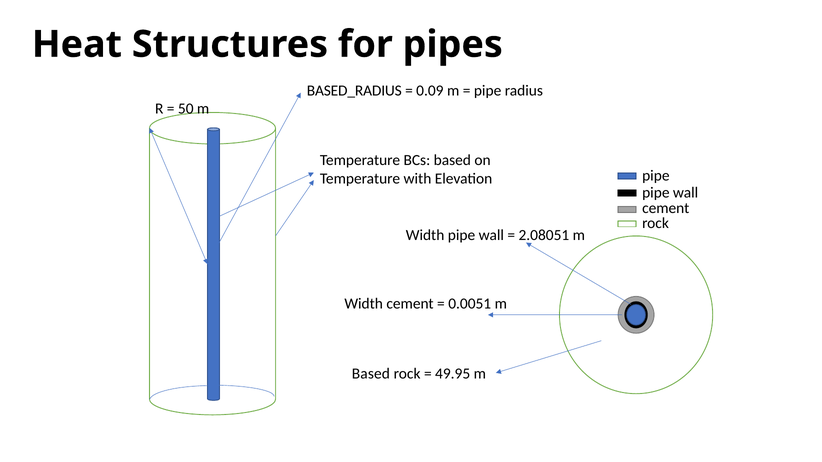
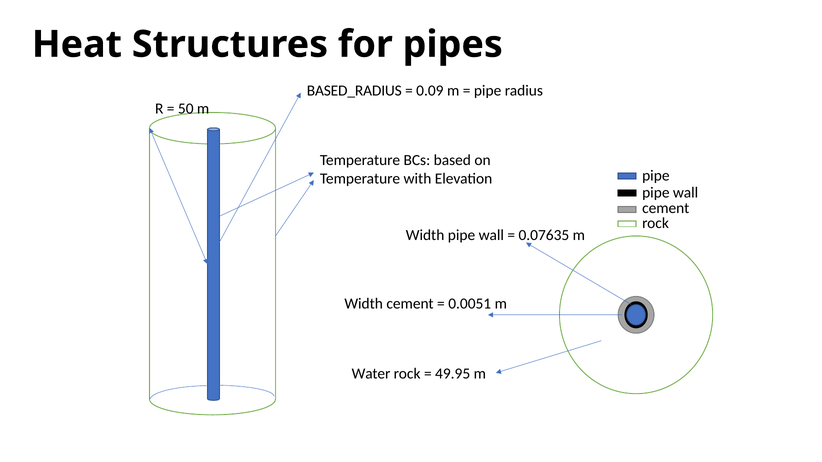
2.08051: 2.08051 -> 0.07635 (544, 236)
Based: Based -> Water (371, 374)
